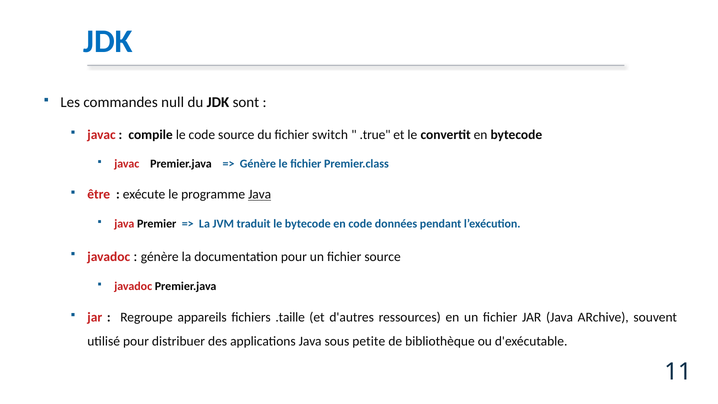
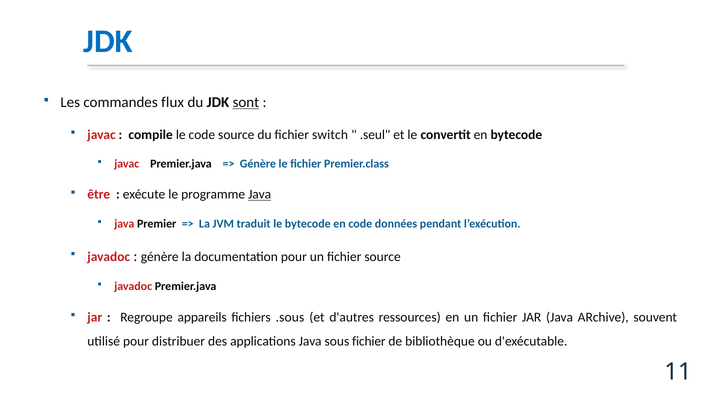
null: null -> flux (173, 102)
sont underline: none -> present (246, 102)
.true: .true -> .seul (375, 135)
.taille: .taille -> .sous (290, 317)
sous petite: petite -> fichier (369, 341)
